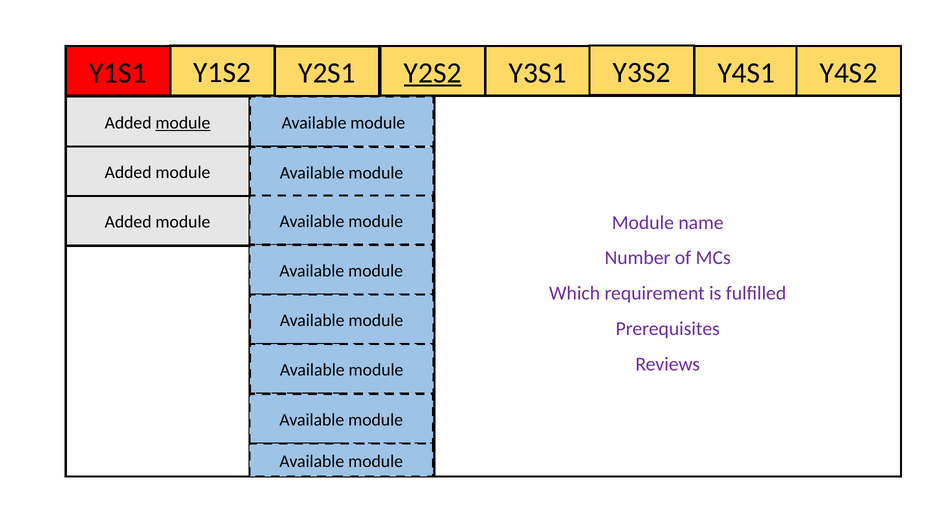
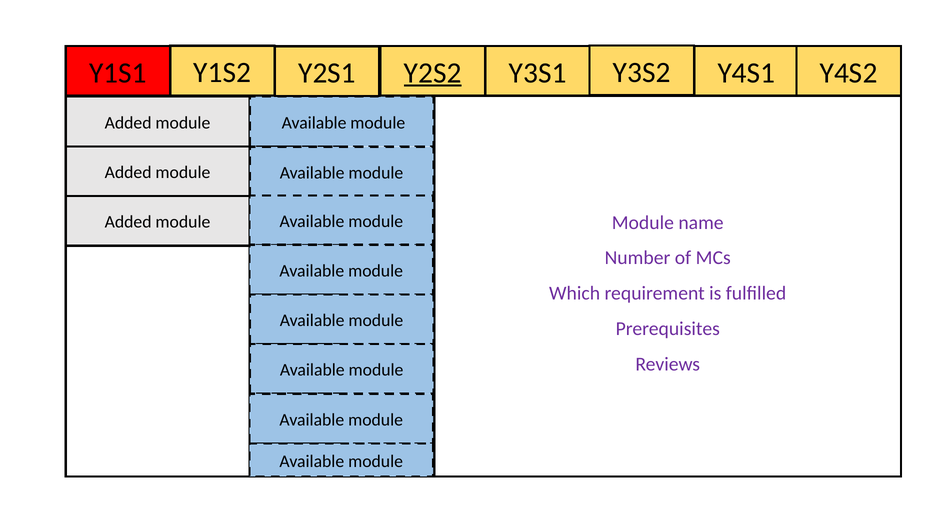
module underline: present -> none (183, 123)
